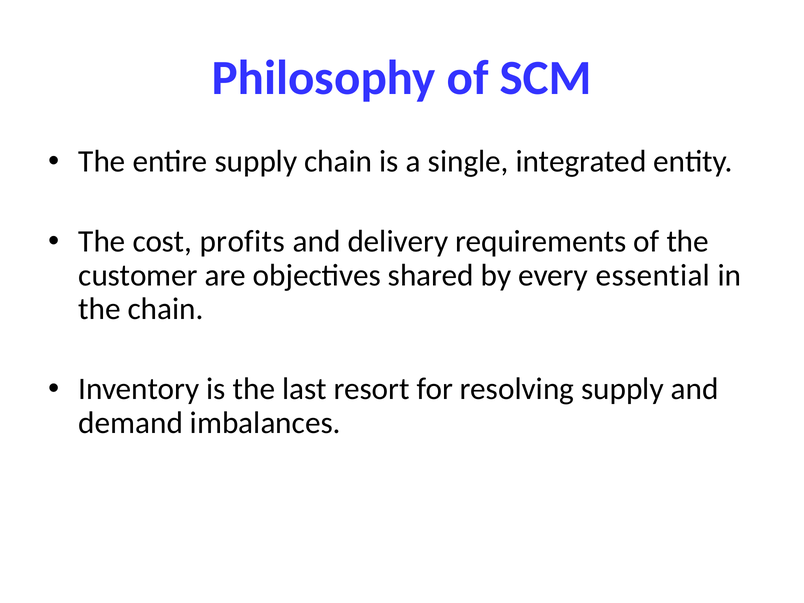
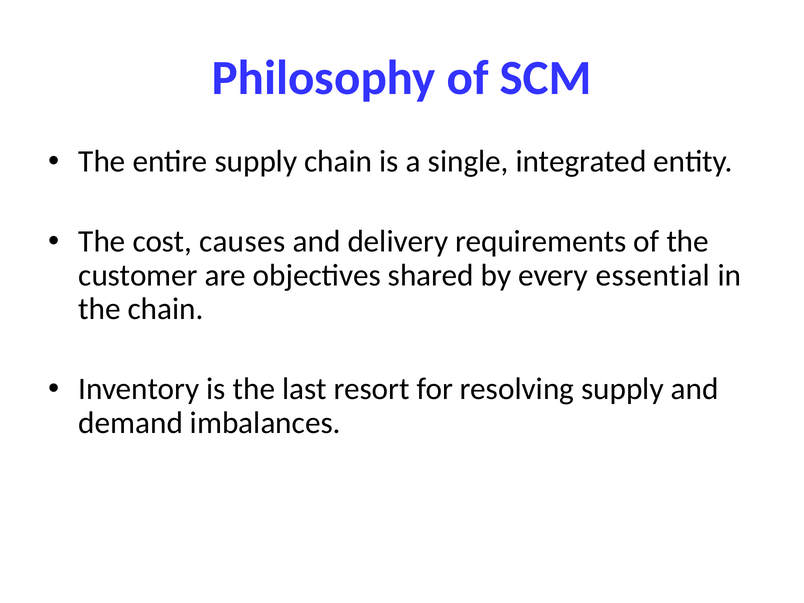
profits: profits -> causes (242, 242)
